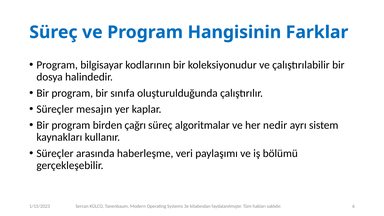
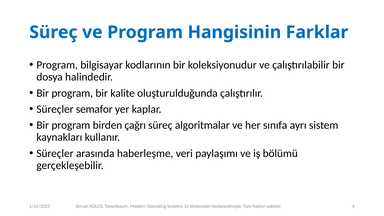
sınıfa: sınıfa -> kalite (123, 93)
mesajın: mesajın -> semafor (94, 109)
nedir: nedir -> sınıfa (275, 125)
